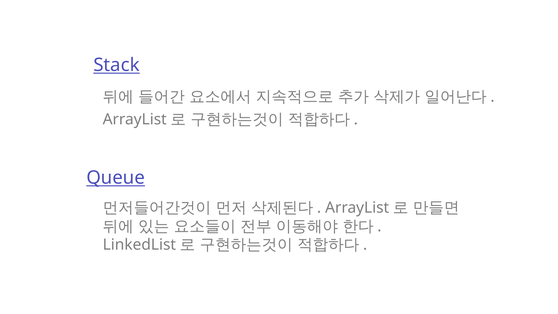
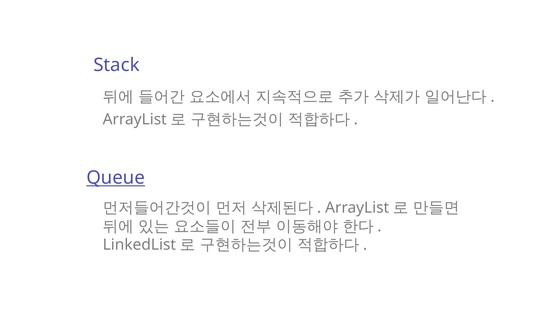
Stack underline: present -> none (117, 65)
